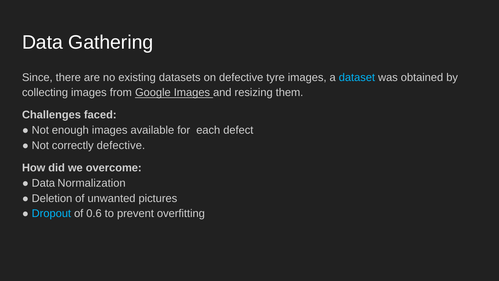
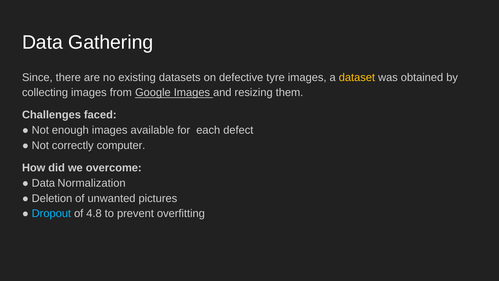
dataset colour: light blue -> yellow (357, 77)
correctly defective: defective -> computer (121, 145)
0.6: 0.6 -> 4.8 (94, 213)
